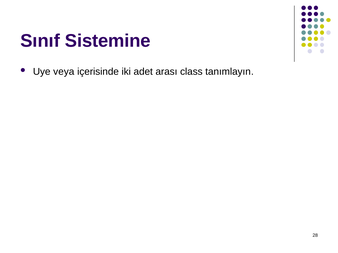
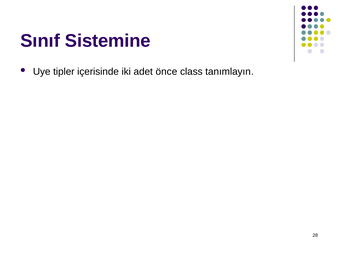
veya: veya -> tipler (64, 72)
arası: arası -> önce (166, 72)
